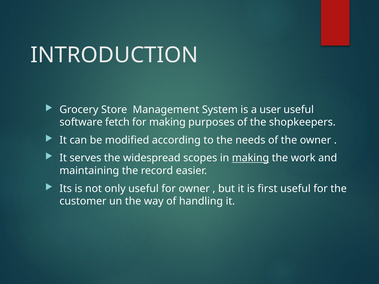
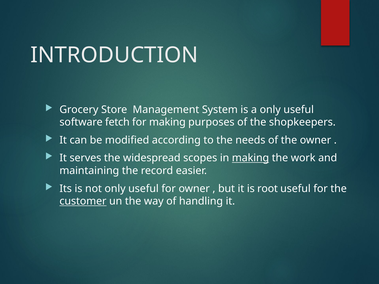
a user: user -> only (270, 110)
first: first -> root (268, 189)
customer underline: none -> present (83, 201)
